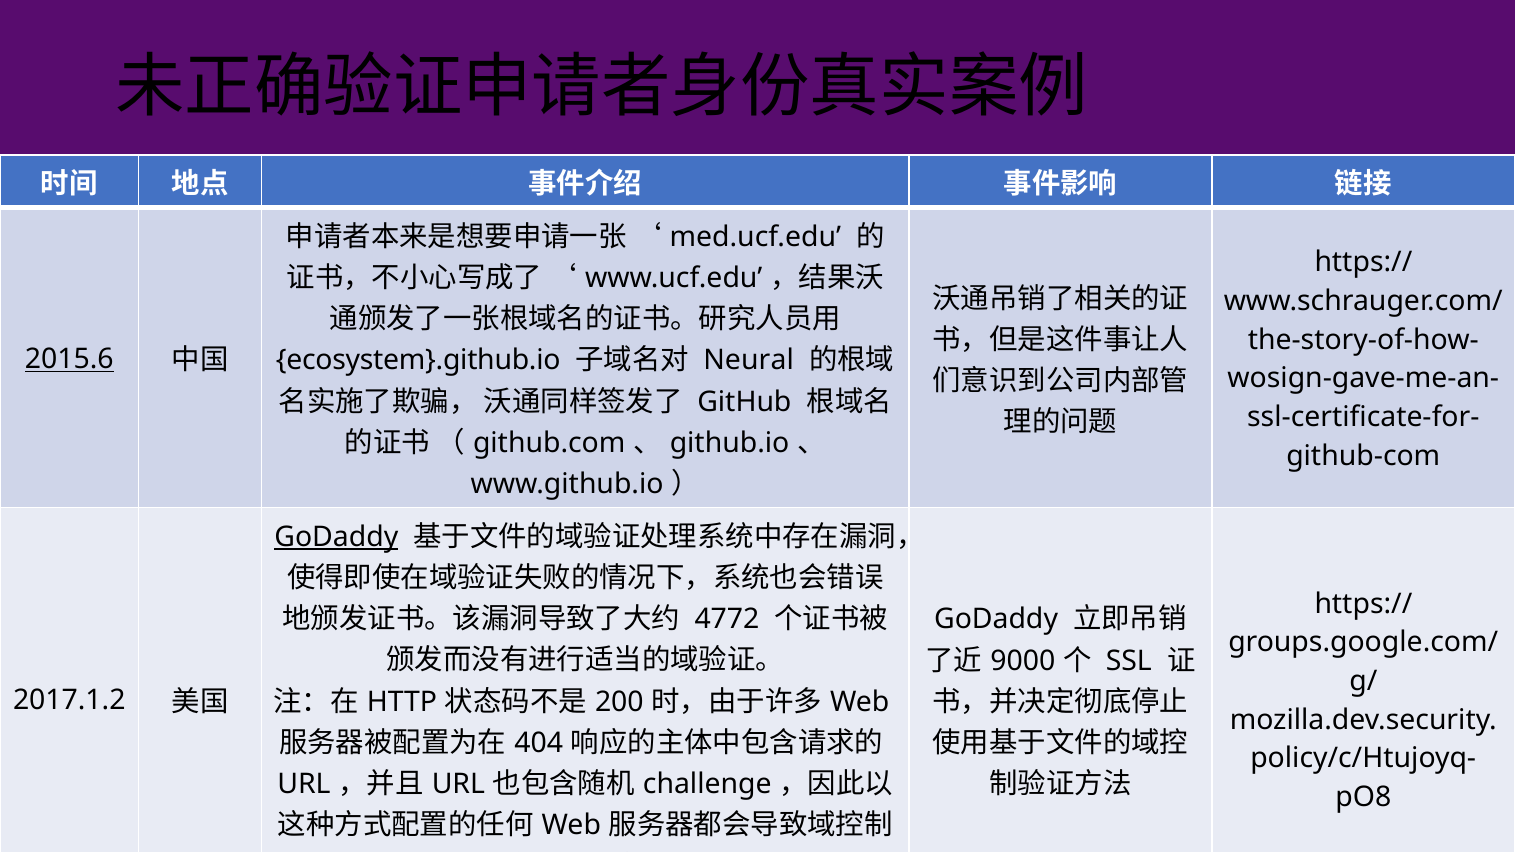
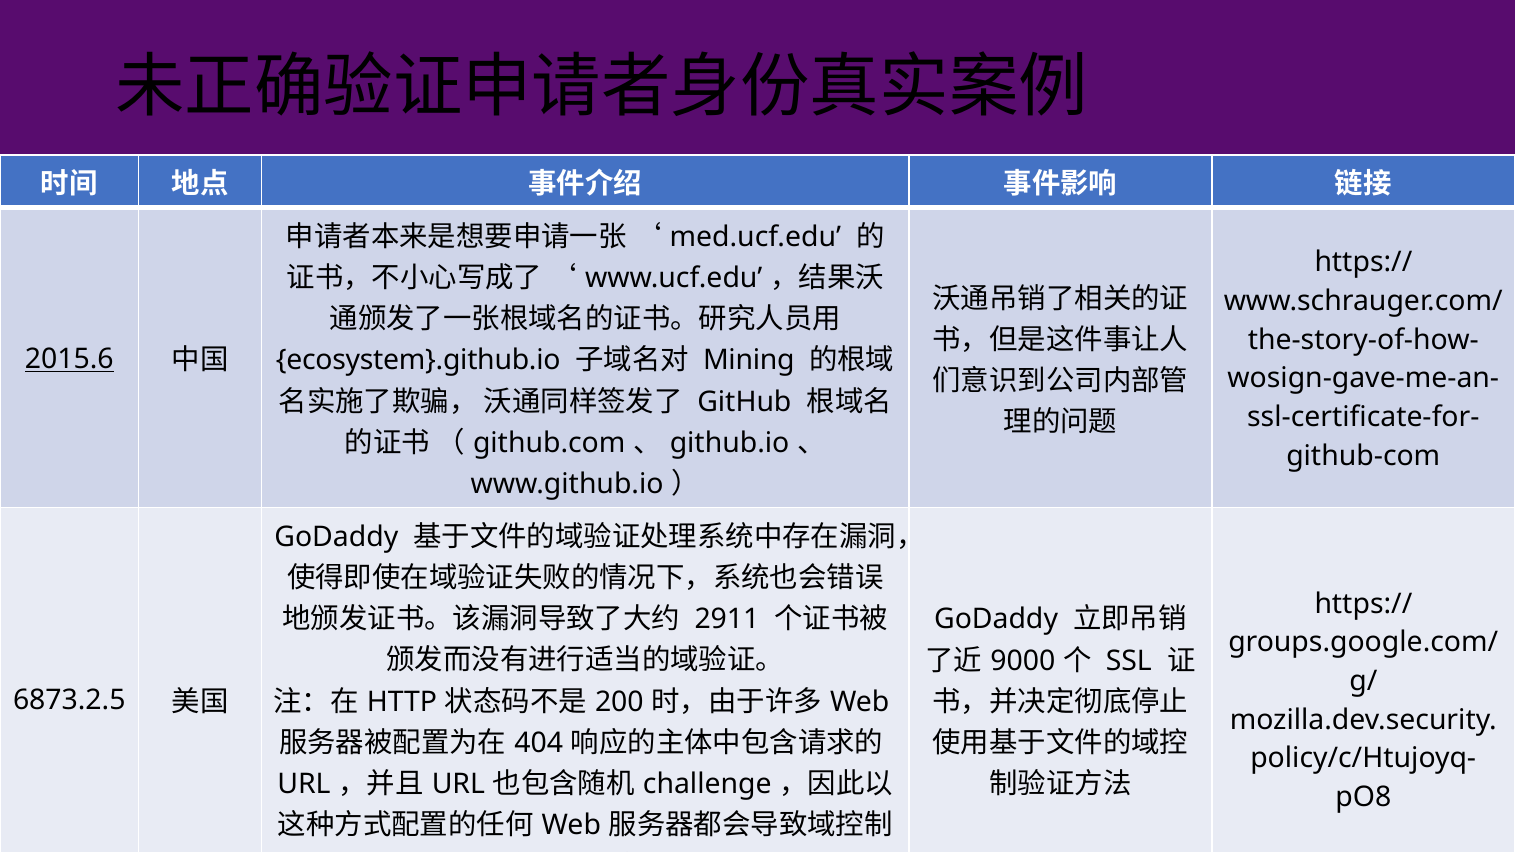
Neural: Neural -> Mining (749, 360)
GoDaddy underline: present -> none (336, 537)
4772: 4772 -> 2911 (727, 619)
2017.1.2: 2017.1.2 -> 6873.2.5 (69, 701)
